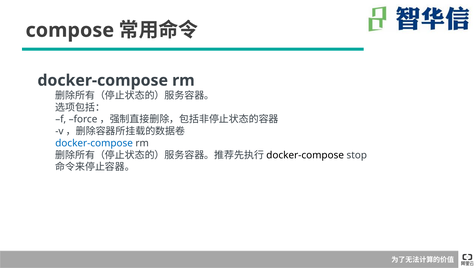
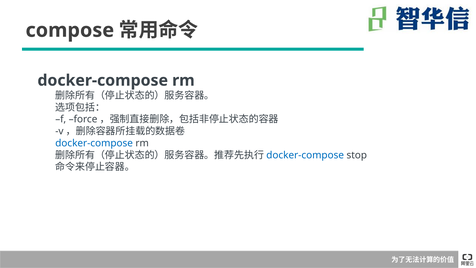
docker-compose colour: black -> blue (305, 155)
